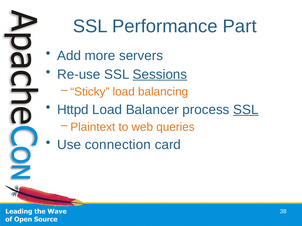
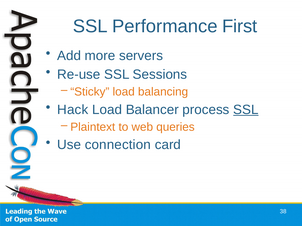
Part: Part -> First (240, 26)
Sessions underline: present -> none (160, 75)
Httpd: Httpd -> Hack (73, 110)
